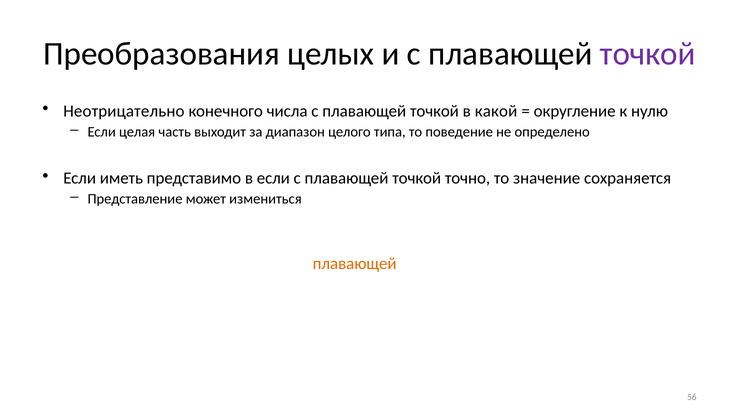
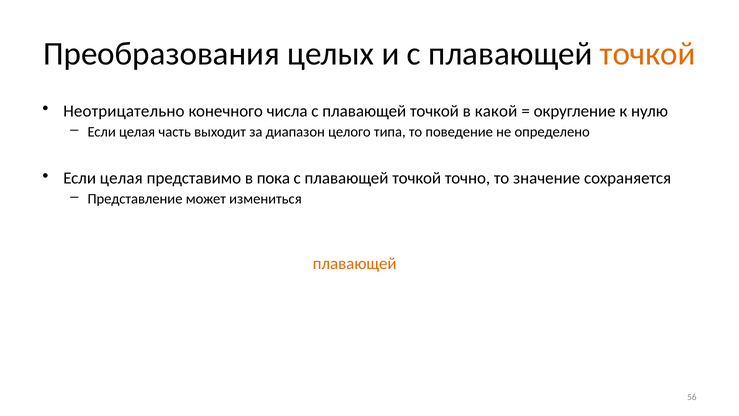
точкой colour: purple -> orange (648, 54)
иметь: иметь -> целая (121, 178)
в если: если -> пока (273, 178)
